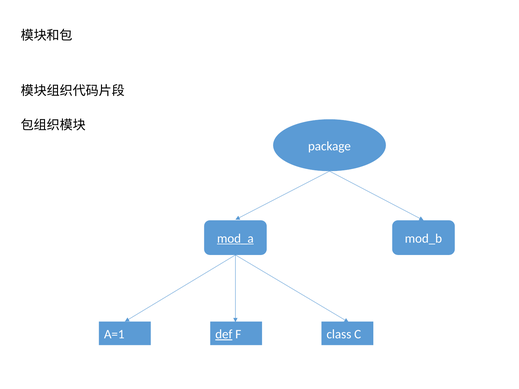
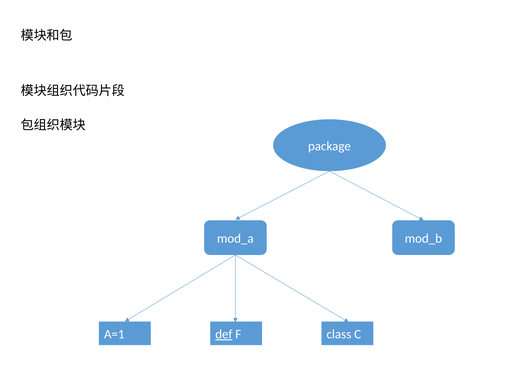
mod_a underline: present -> none (235, 239)
